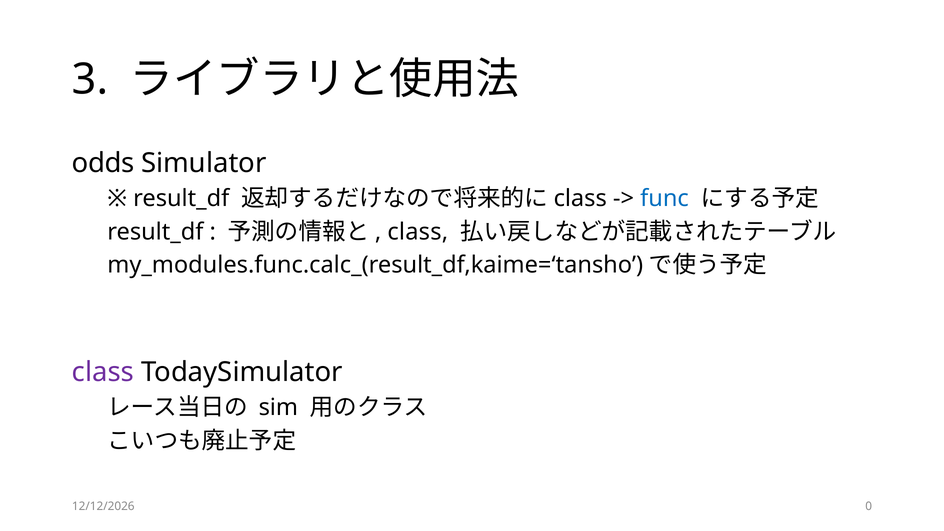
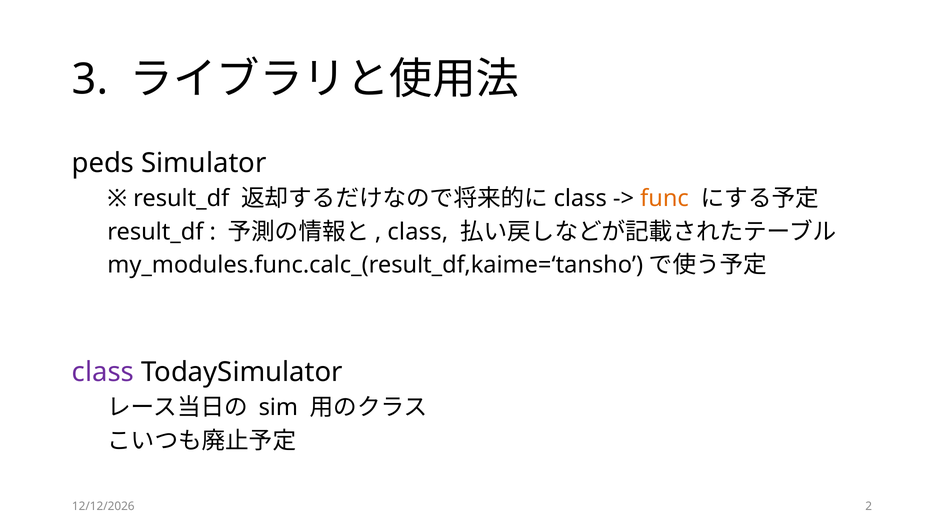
odds: odds -> peds (103, 163)
func colour: blue -> orange (665, 199)
0: 0 -> 2 (869, 506)
